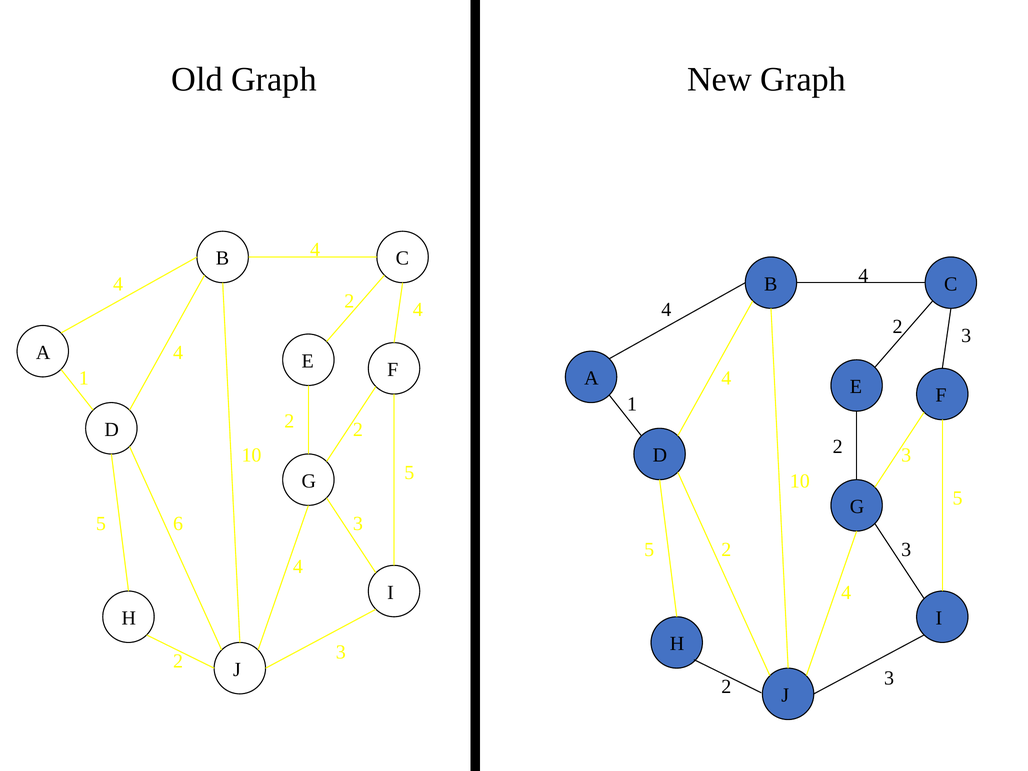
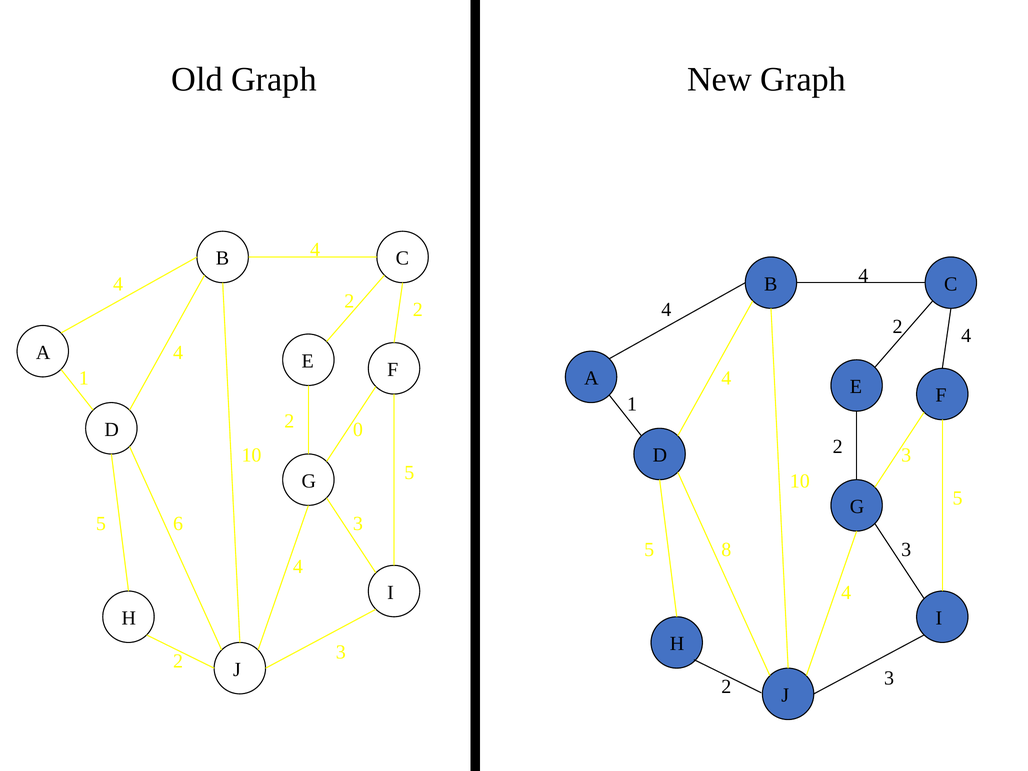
4: 4 -> 2 (418, 310)
3: 3 -> 4 (966, 335)
2: 2 -> 0 (358, 430)
5 2: 2 -> 8 (726, 550)
